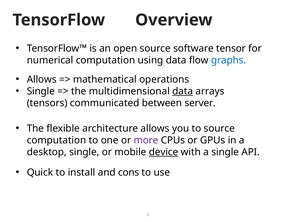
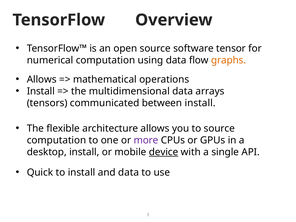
graphs colour: blue -> orange (229, 60)
Single: Single -> Install (41, 91)
data underline: present -> none (183, 91)
between server: server -> install (200, 103)
desktop single: single -> install (84, 152)
and cons: cons -> data (129, 172)
